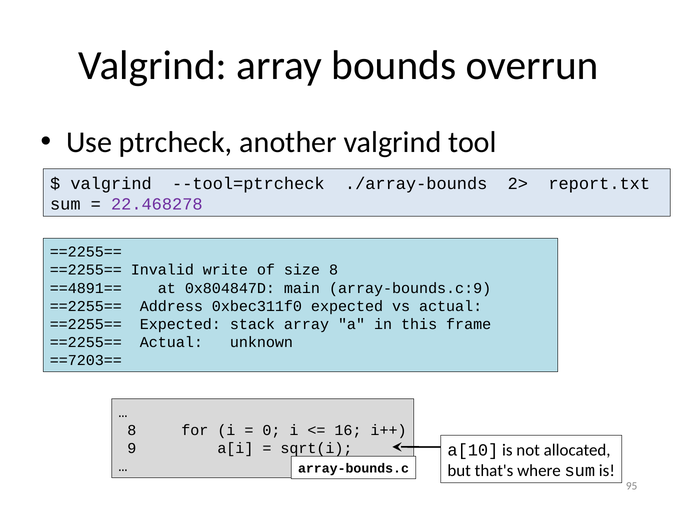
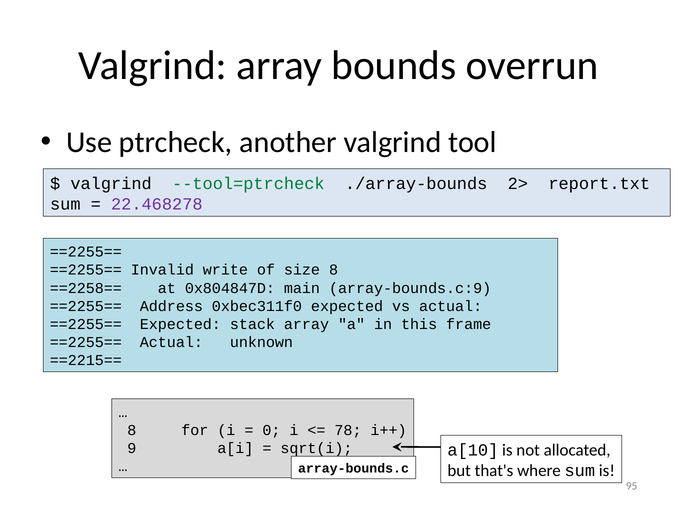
--tool=ptrcheck colour: black -> green (248, 183)
==4891==: ==4891== -> ==2258== (86, 288)
==7203==: ==7203== -> ==2215== (86, 360)
16: 16 -> 78 (348, 430)
